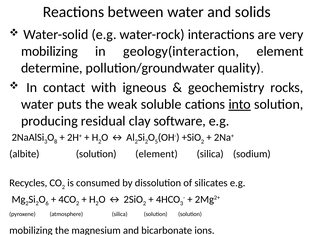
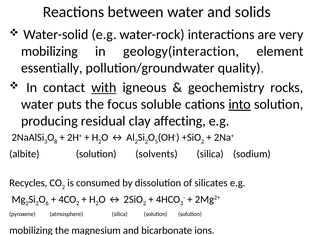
determine: determine -> essentially (52, 68)
with underline: none -> present (104, 87)
weak: weak -> focus (122, 104)
software: software -> affecting (180, 121)
solution element: element -> solvents (157, 154)
